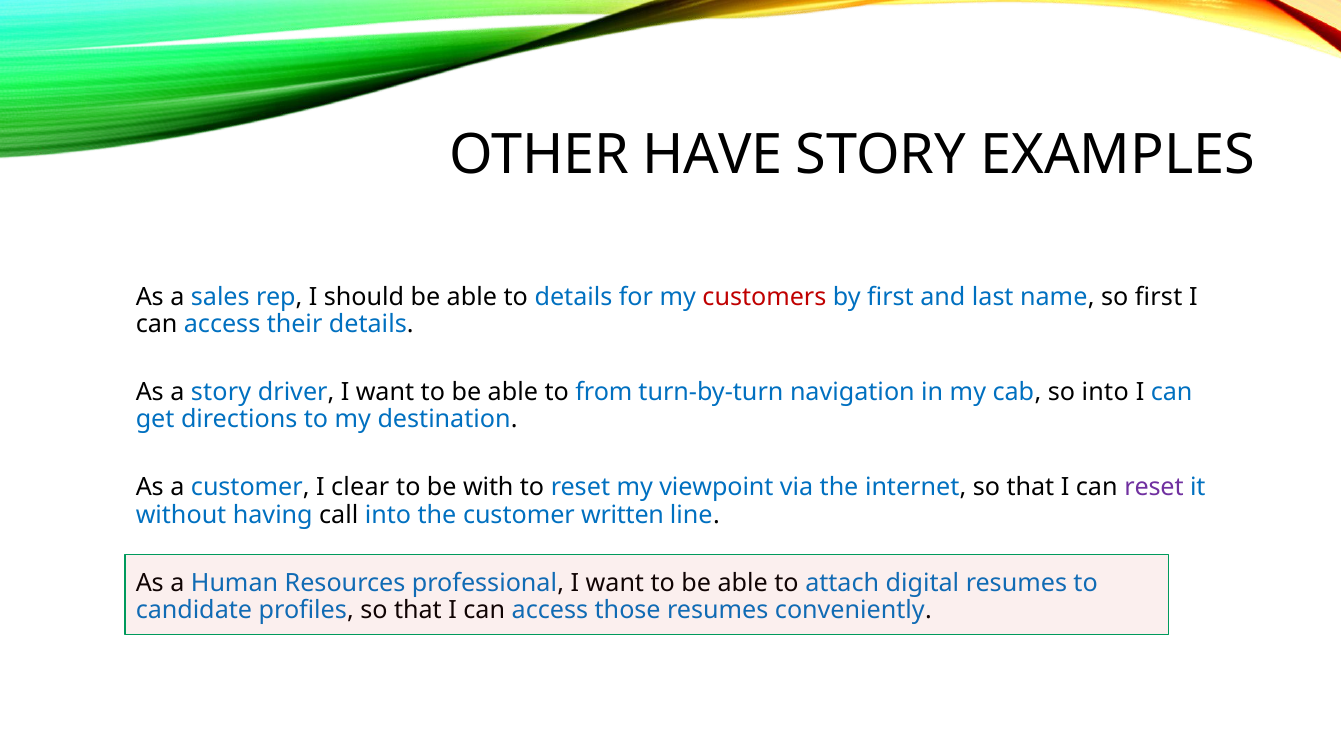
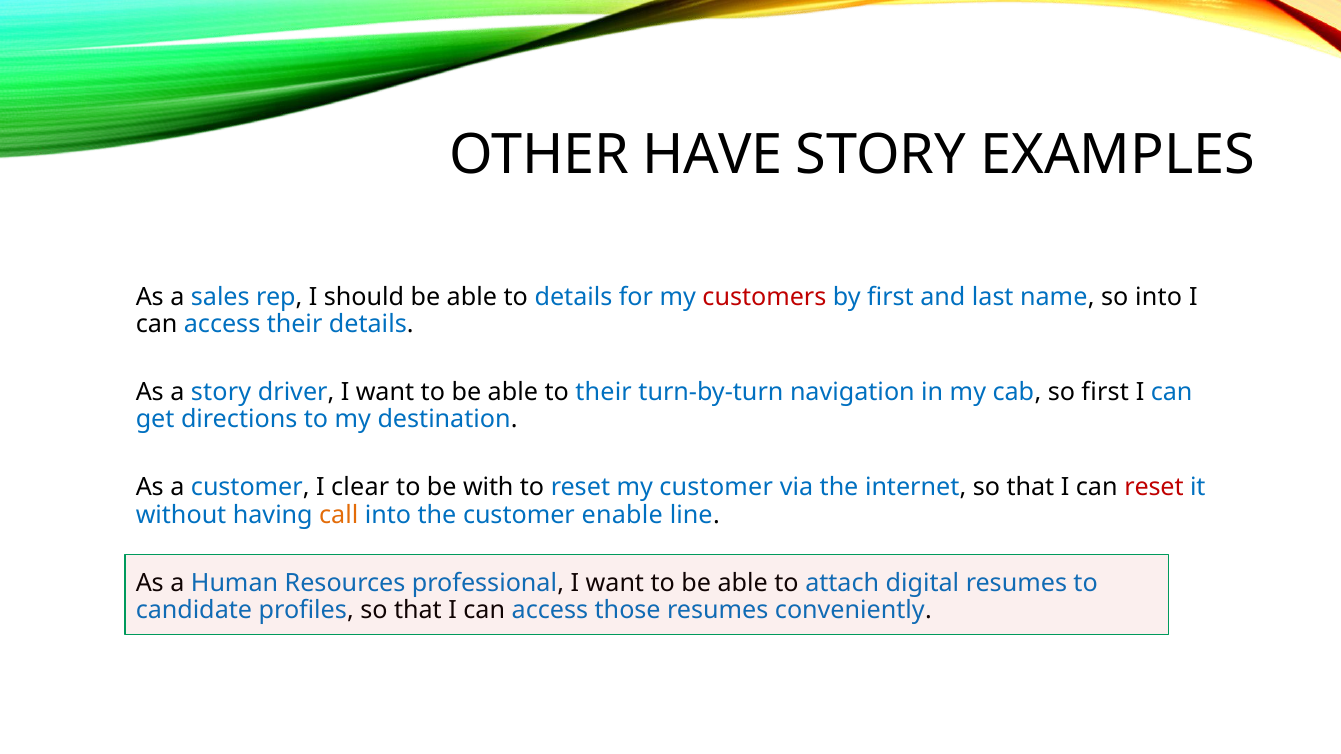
so first: first -> into (1159, 297)
to from: from -> their (604, 392)
so into: into -> first (1105, 392)
my viewpoint: viewpoint -> customer (716, 488)
reset colour: purple -> red (1154, 488)
call colour: black -> orange (339, 515)
written: written -> enable (622, 515)
